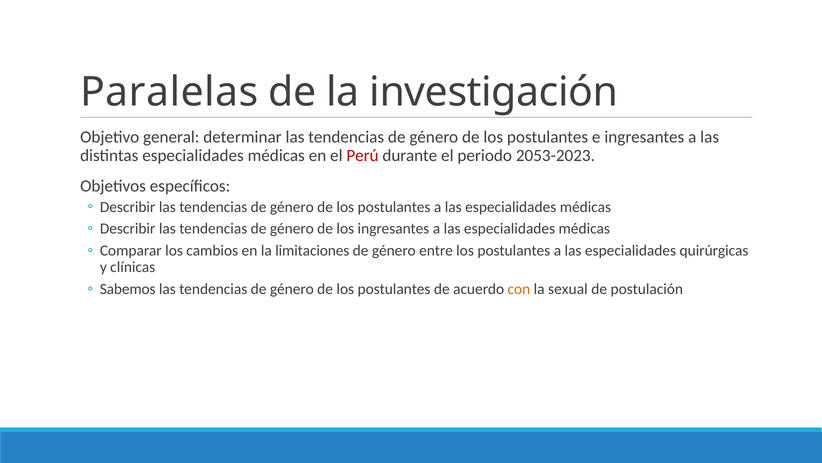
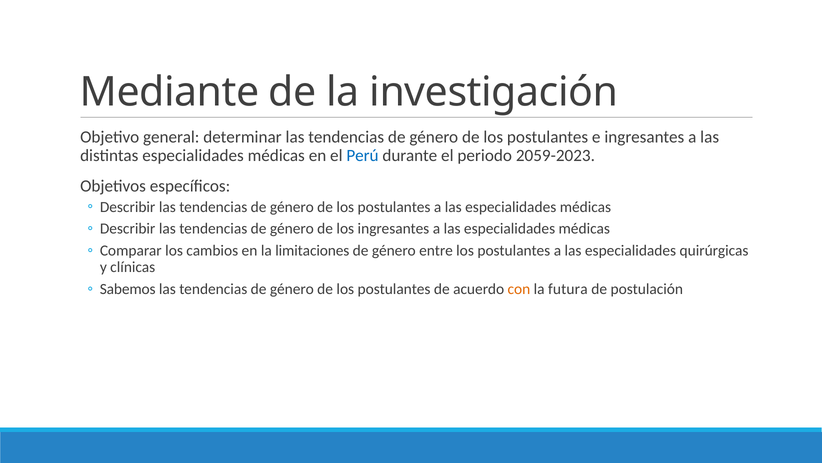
Paralelas: Paralelas -> Mediante (170, 92)
Perú colour: red -> blue (363, 155)
2053-2023: 2053-2023 -> 2059-2023 (555, 155)
sexual: sexual -> futura (568, 289)
